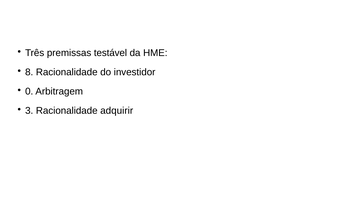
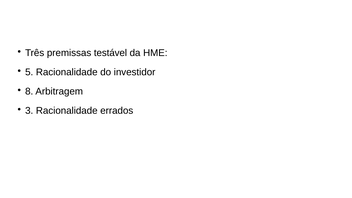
8: 8 -> 5 (29, 72)
0: 0 -> 8 (29, 91)
adquirir: adquirir -> errados (117, 111)
